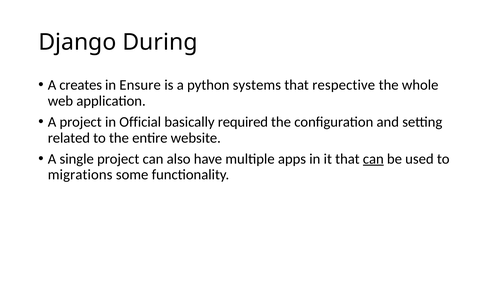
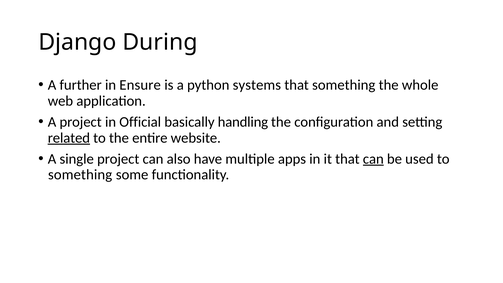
creates: creates -> further (81, 85)
that respective: respective -> something (344, 85)
required: required -> handling (243, 122)
related underline: none -> present (69, 138)
migrations: migrations -> something (80, 175)
